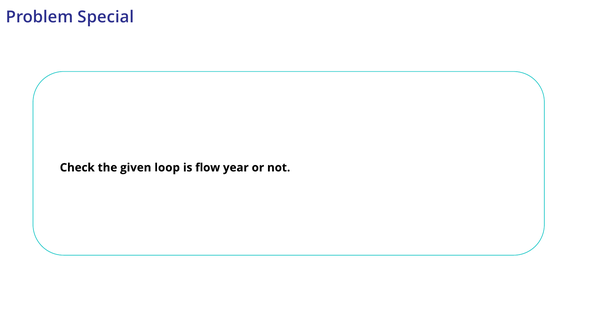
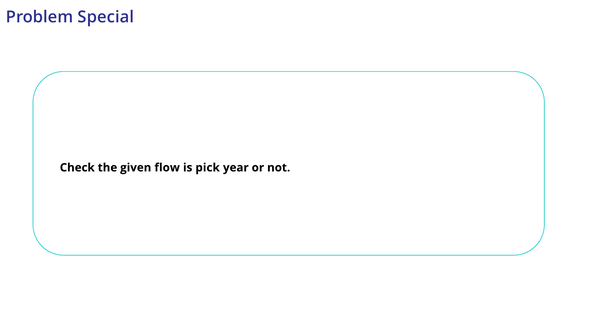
loop: loop -> flow (167, 168)
flow: flow -> pick (208, 168)
